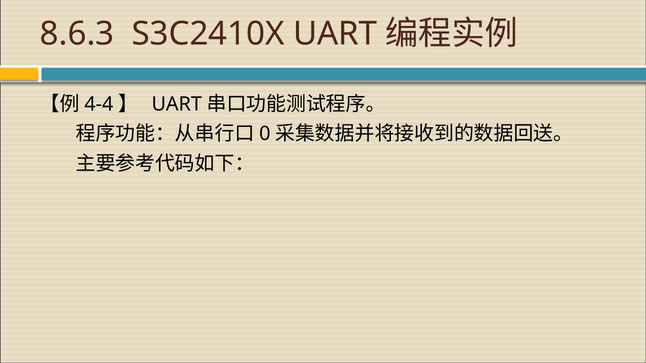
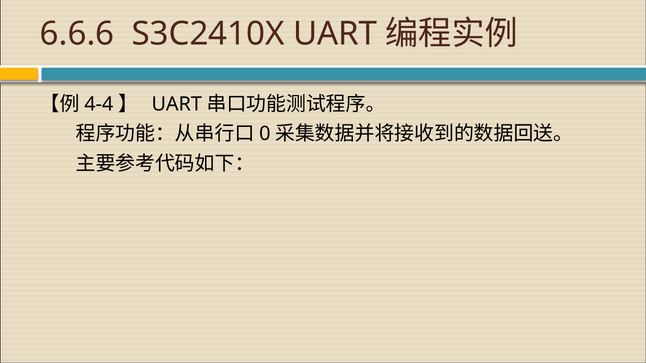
8.6.3: 8.6.3 -> 6.6.6 (77, 34)
